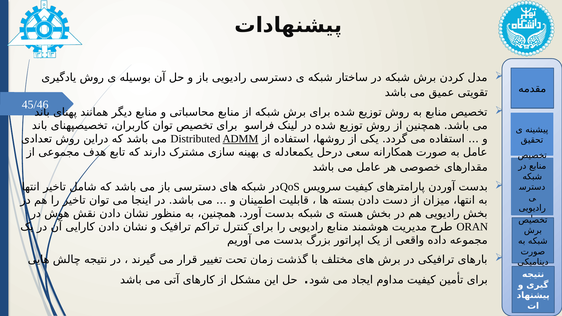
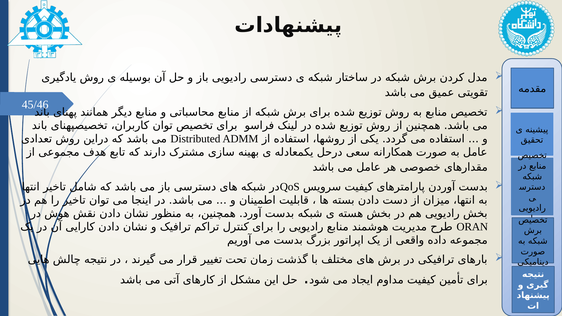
ADMM underline: present -> none (240, 139)
